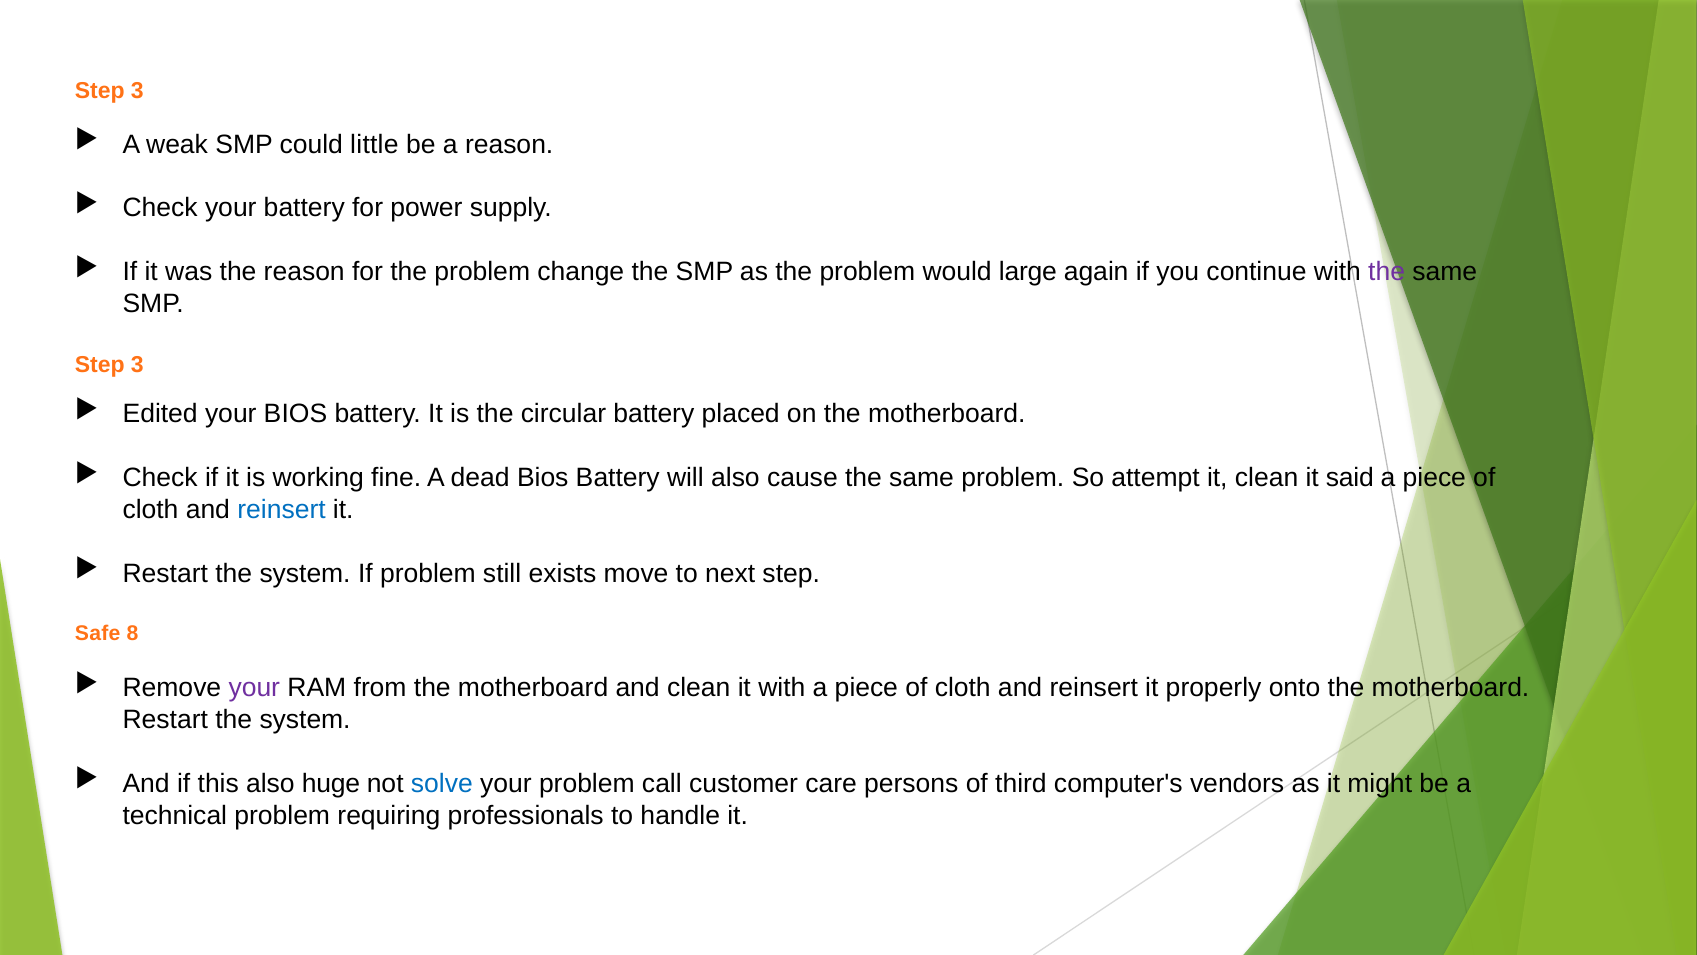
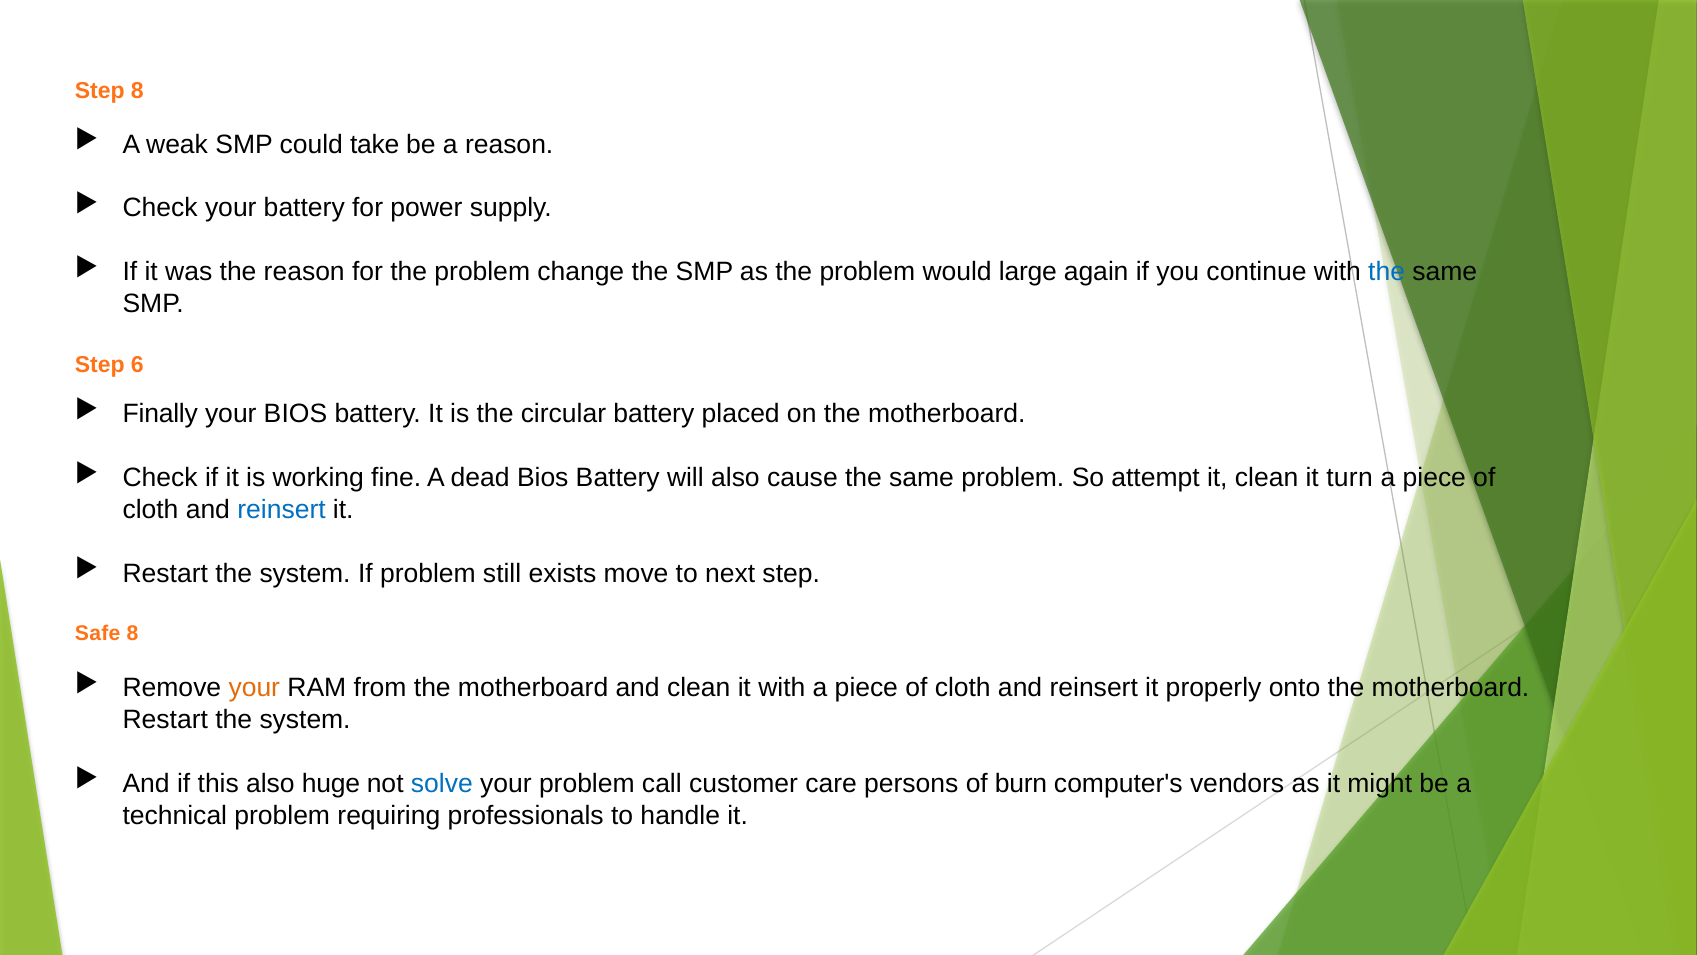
3: 3 -> 8 (137, 91)
little: little -> take (375, 144)
the colour: purple -> blue (1387, 272)
3: 3 -> 6 (137, 365)
Edited: Edited -> Finally (160, 414)
said: said -> turn (1350, 478)
your colour: purple -> orange (254, 688)
third: third -> burn (1021, 783)
